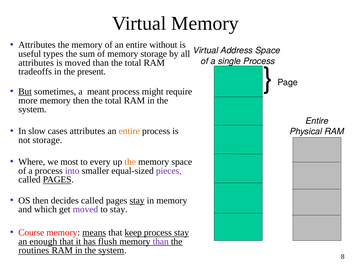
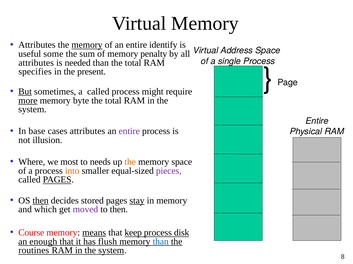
memory underline: none -> present (87, 45)
without: without -> identify (163, 45)
types: types -> some (53, 54)
memory storage: storage -> penalty (154, 54)
is moved: moved -> needed (78, 63)
tradeoffs: tradeoffs -> specifies (35, 72)
a meant: meant -> called (98, 92)
more underline: none -> present (28, 101)
memory then: then -> byte (81, 101)
slow: slow -> base (37, 132)
entire colour: orange -> purple (129, 132)
not storage: storage -> illusion (47, 140)
every: every -> needs (100, 162)
into colour: purple -> orange (72, 171)
then underline: none -> present (41, 201)
decides called: called -> stored (92, 201)
to stay: stay -> then (119, 210)
process stay: stay -> disk (182, 233)
than colour: purple -> blue (161, 242)
